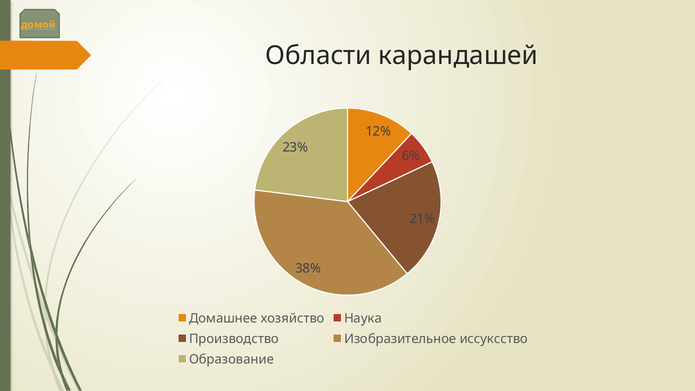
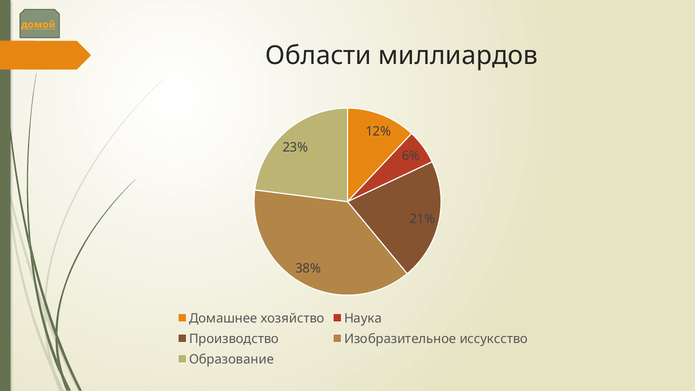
карандашей: карандашей -> миллиардов (458, 56)
